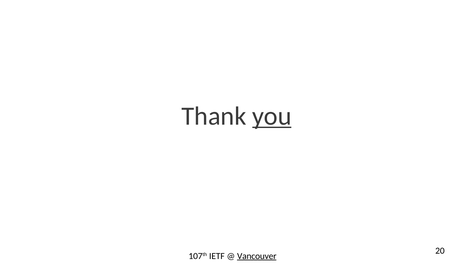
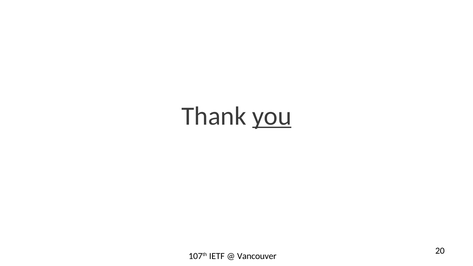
Vancouver underline: present -> none (257, 256)
